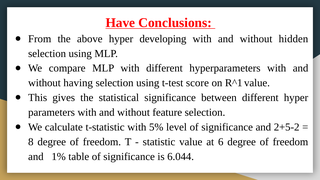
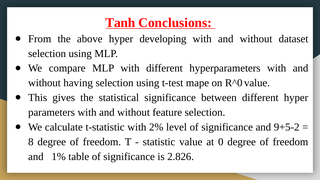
Have: Have -> Tanh (120, 23)
hidden: hidden -> dataset (294, 39)
score: score -> mape (197, 83)
R^1: R^1 -> R^0 (234, 83)
5%: 5% -> 2% (156, 127)
2+5-2: 2+5-2 -> 9+5-2 (287, 127)
6: 6 -> 0 (221, 142)
6.044: 6.044 -> 2.826 (181, 157)
